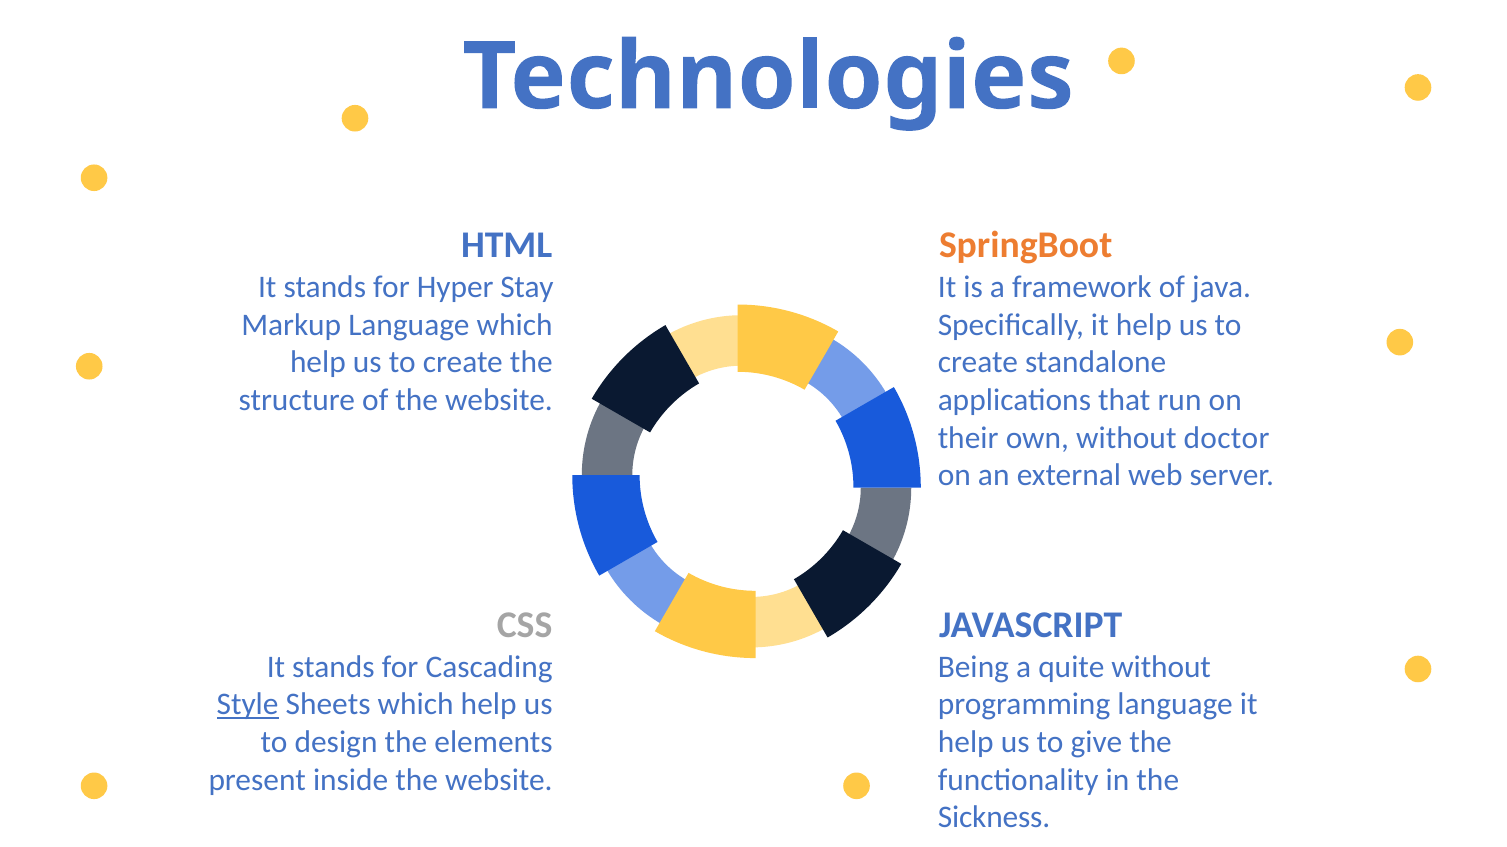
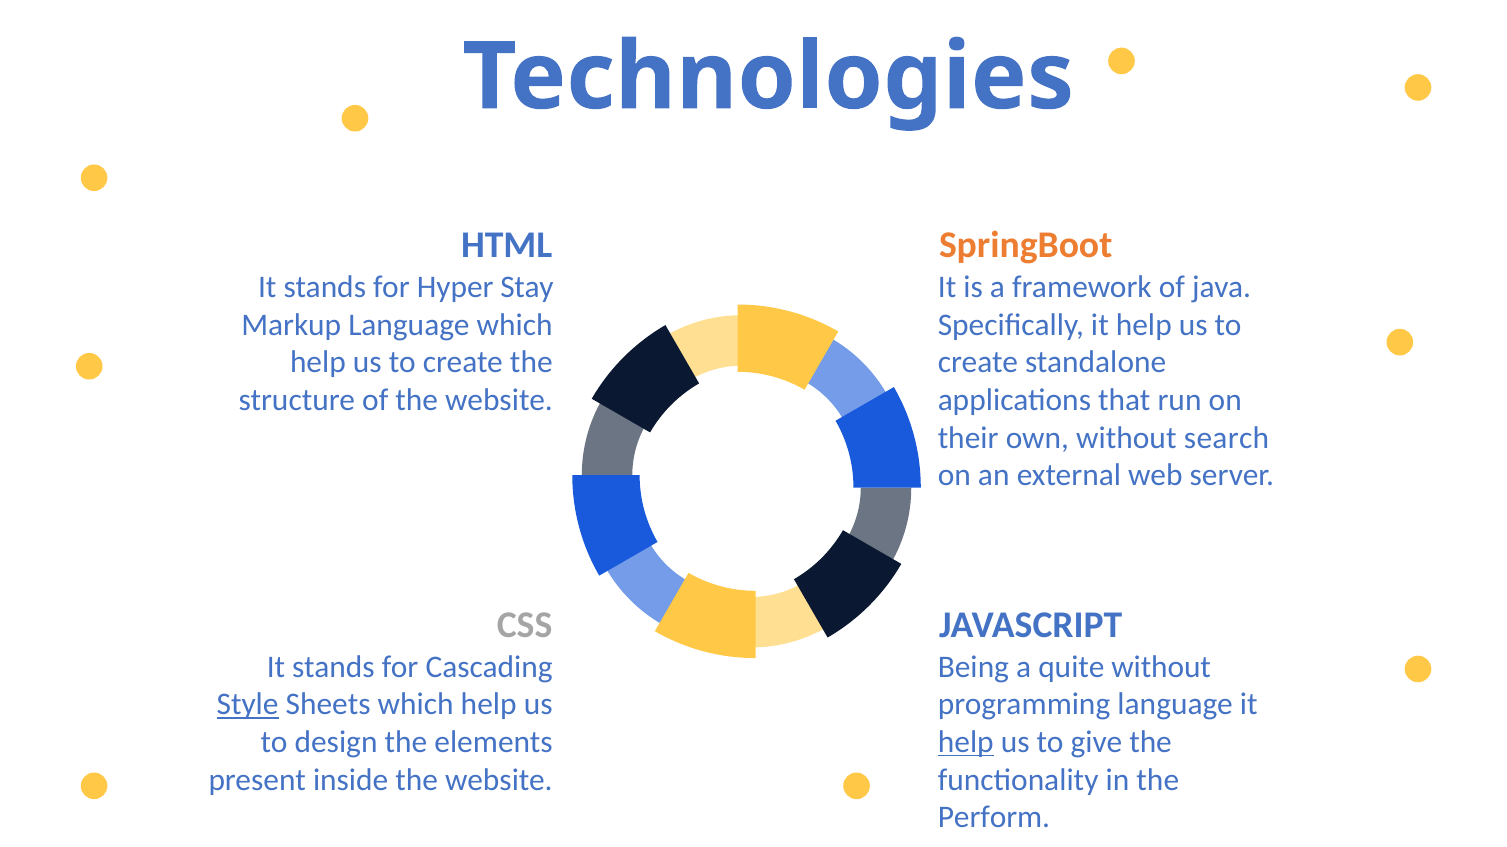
doctor: doctor -> search (1227, 438)
help underline: none -> present (966, 743)
Sickness: Sickness -> Perform (994, 818)
